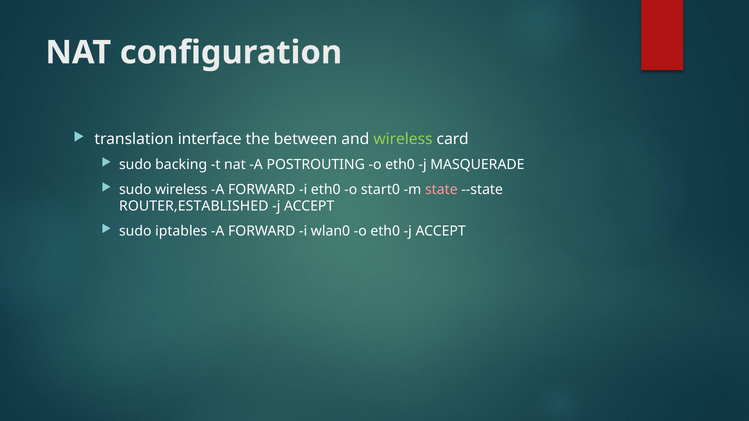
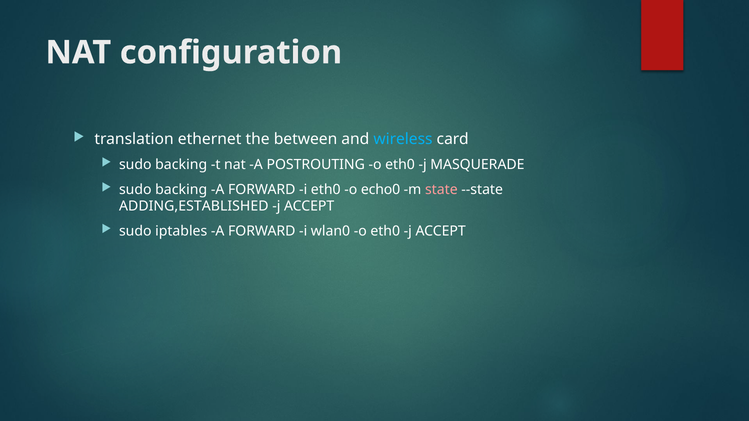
interface: interface -> ethernet (210, 139)
wireless colour: light green -> light blue (403, 139)
wireless: wireless -> backing (181, 190)
start0: start0 -> echo0 (381, 190)
ROUTER,ESTABLISHED: ROUTER,ESTABLISHED -> ADDING,ESTABLISHED (194, 206)
